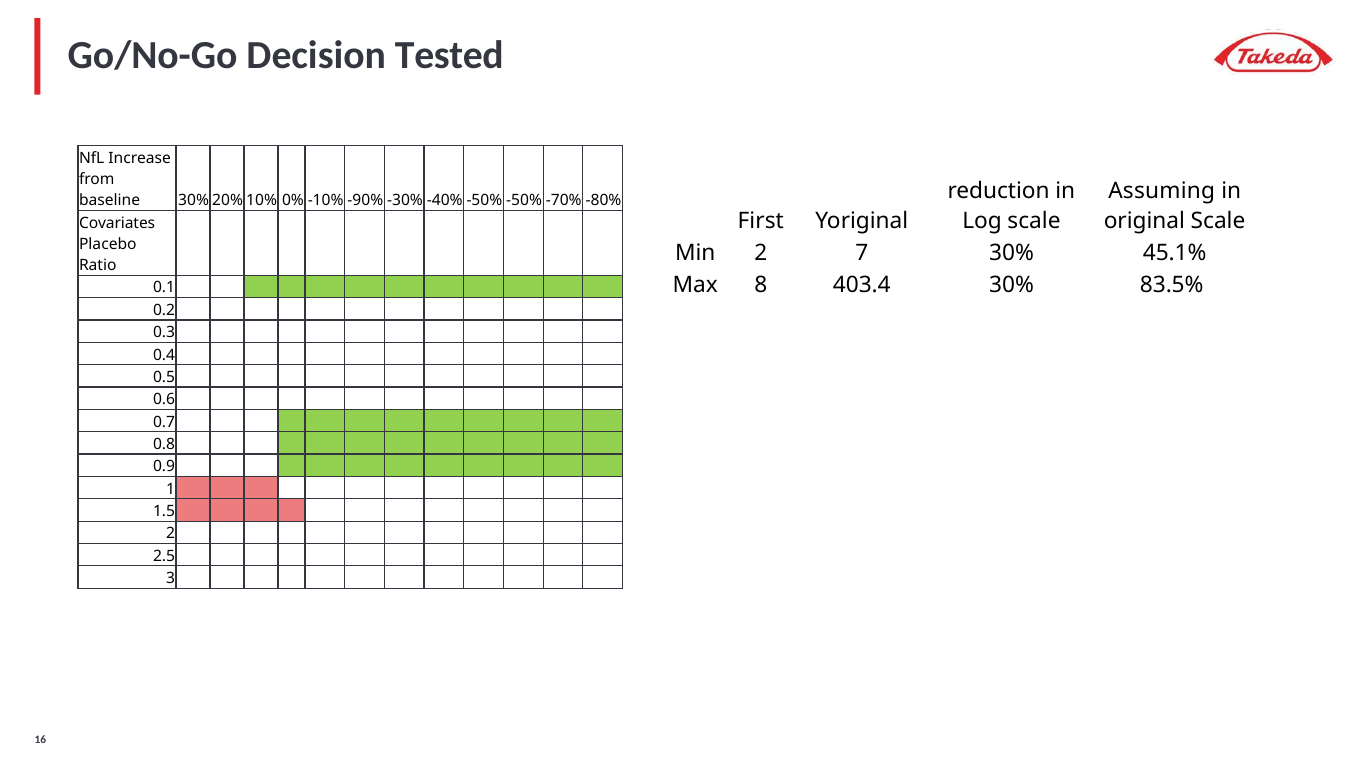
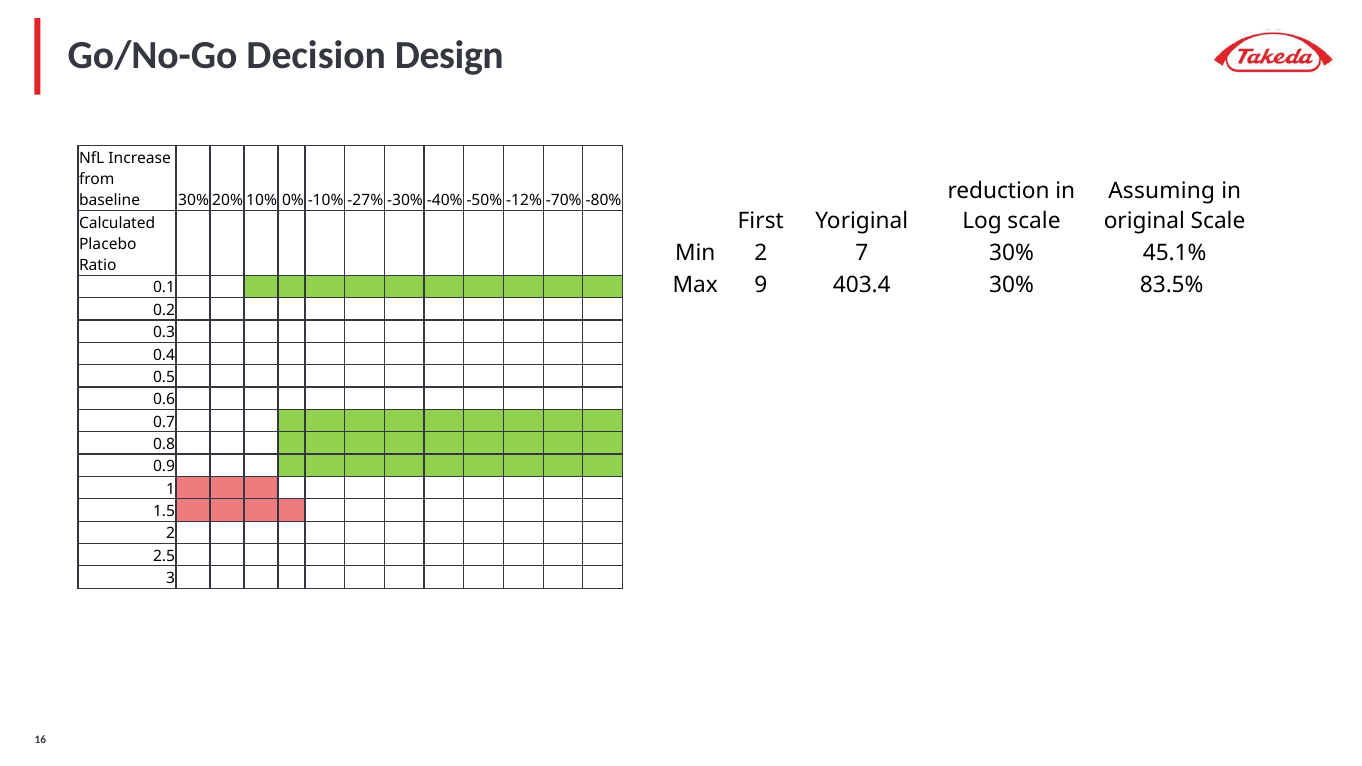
Tested: Tested -> Design (449, 55)
-90%: -90% -> -27% (365, 201)
-50% -50%: -50% -> -12% (524, 201)
Covariates: Covariates -> Calculated (117, 223)
8: 8 -> 9 (761, 285)
